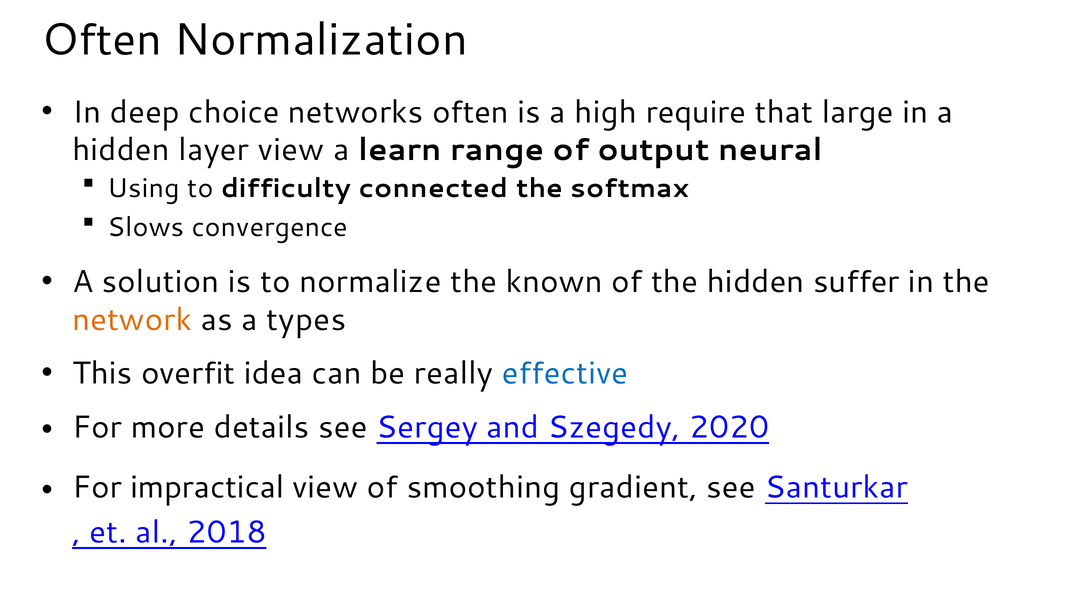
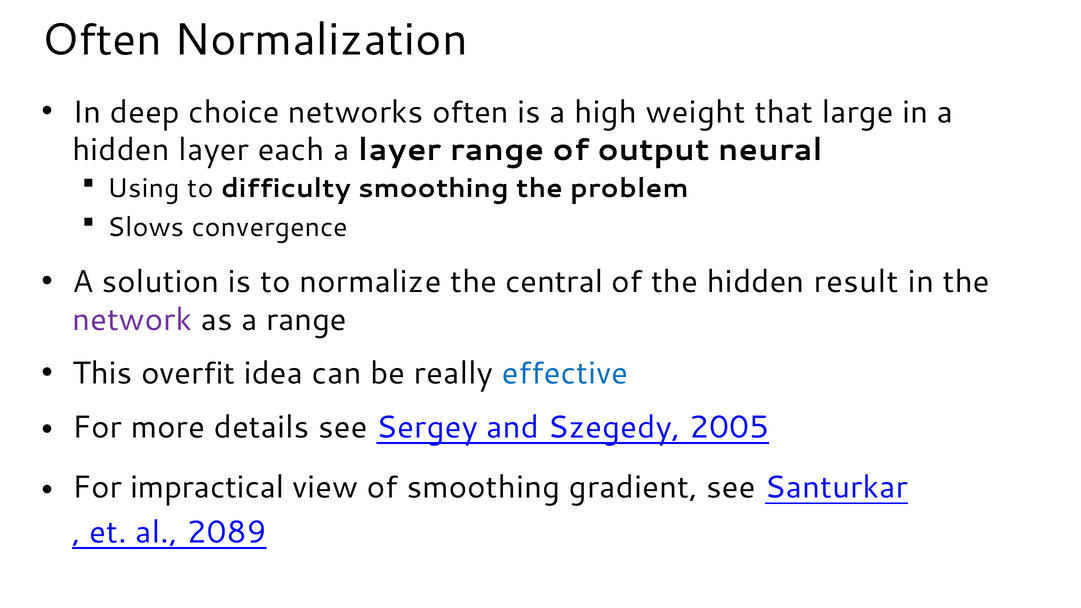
require: require -> weight (696, 112)
layer view: view -> each (291, 150)
a learn: learn -> layer (400, 150)
difficulty connected: connected -> smoothing (434, 188)
softmax: softmax -> problem (630, 188)
known: known -> central (554, 282)
suffer: suffer -> result (856, 282)
network colour: orange -> purple (132, 320)
a types: types -> range (307, 320)
2020: 2020 -> 2005 (729, 427)
2018: 2018 -> 2089 (227, 532)
